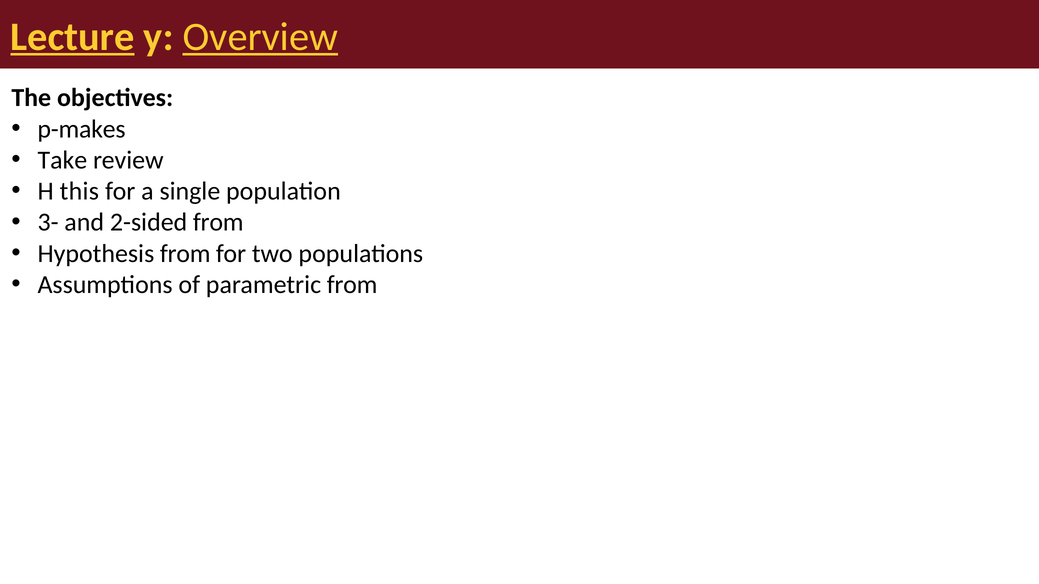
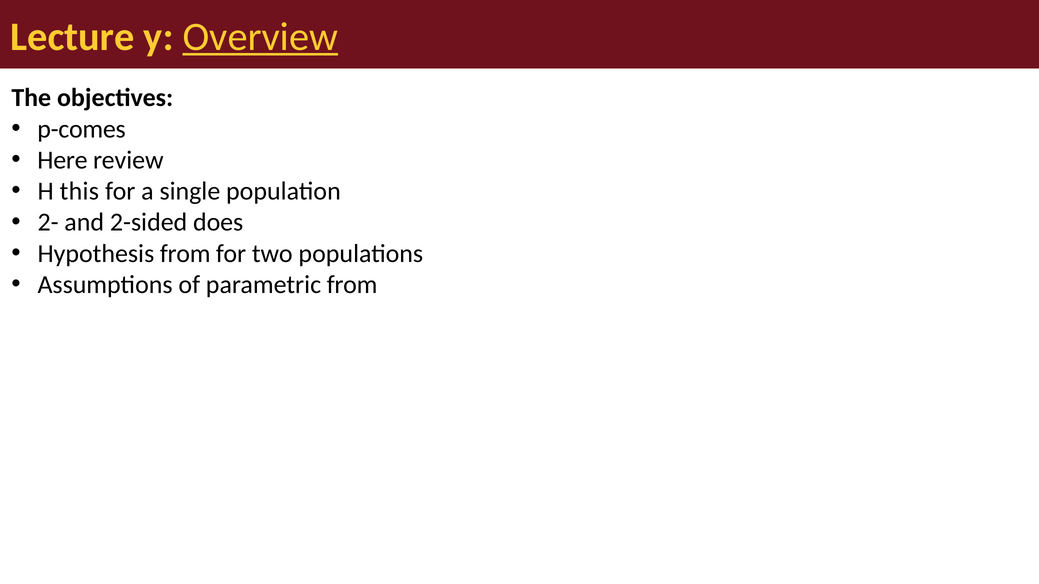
Lecture underline: present -> none (72, 37)
p-makes: p-makes -> p-comes (82, 129)
Take: Take -> Here (62, 160)
3-: 3- -> 2- (48, 223)
2-sided from: from -> does (218, 223)
